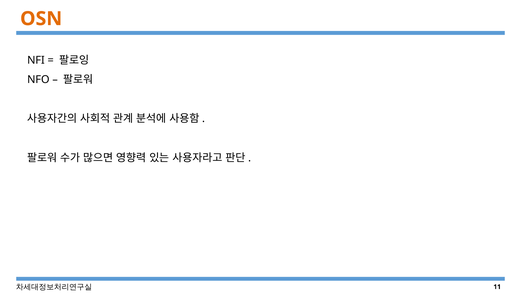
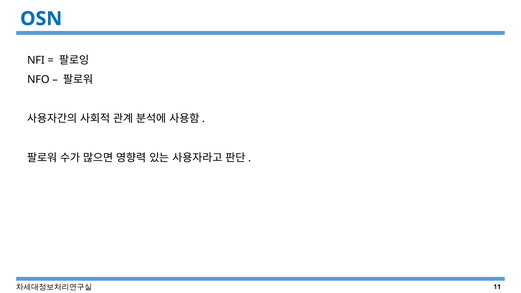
OSN colour: orange -> blue (41, 19)
